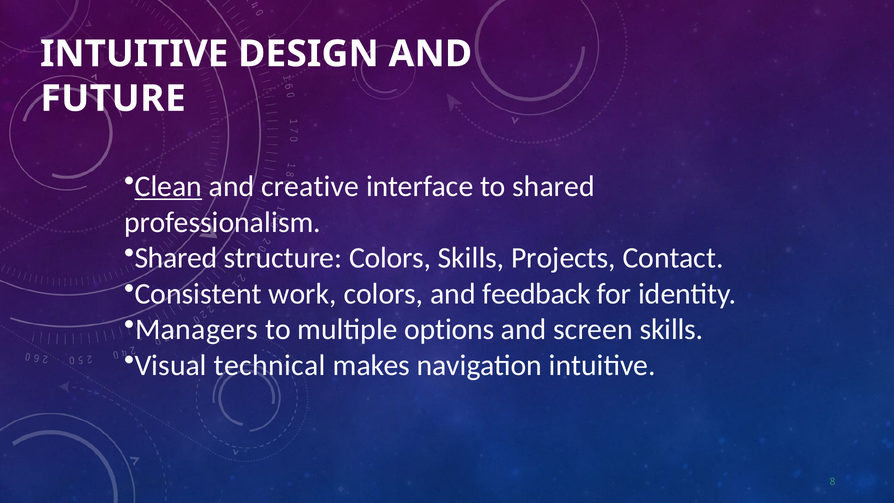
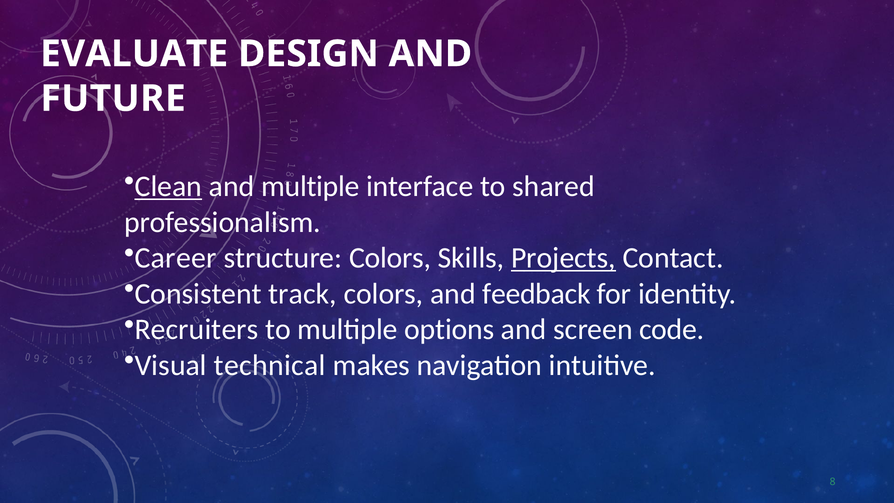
INTUITIVE: INTUITIVE -> EVALUATE (134, 54)
and creative: creative -> multiple (310, 186)
Shared: Shared -> Career (176, 258)
Projects underline: none -> present (563, 258)
work: work -> track (303, 294)
Managers: Managers -> Recruiters (197, 329)
screen skills: skills -> code (672, 329)
